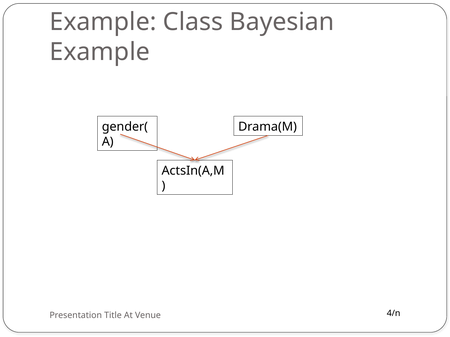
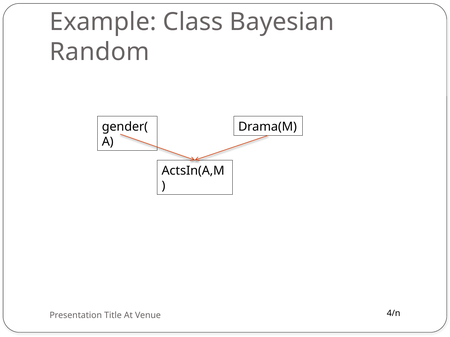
Example: Example -> Random (100, 52)
